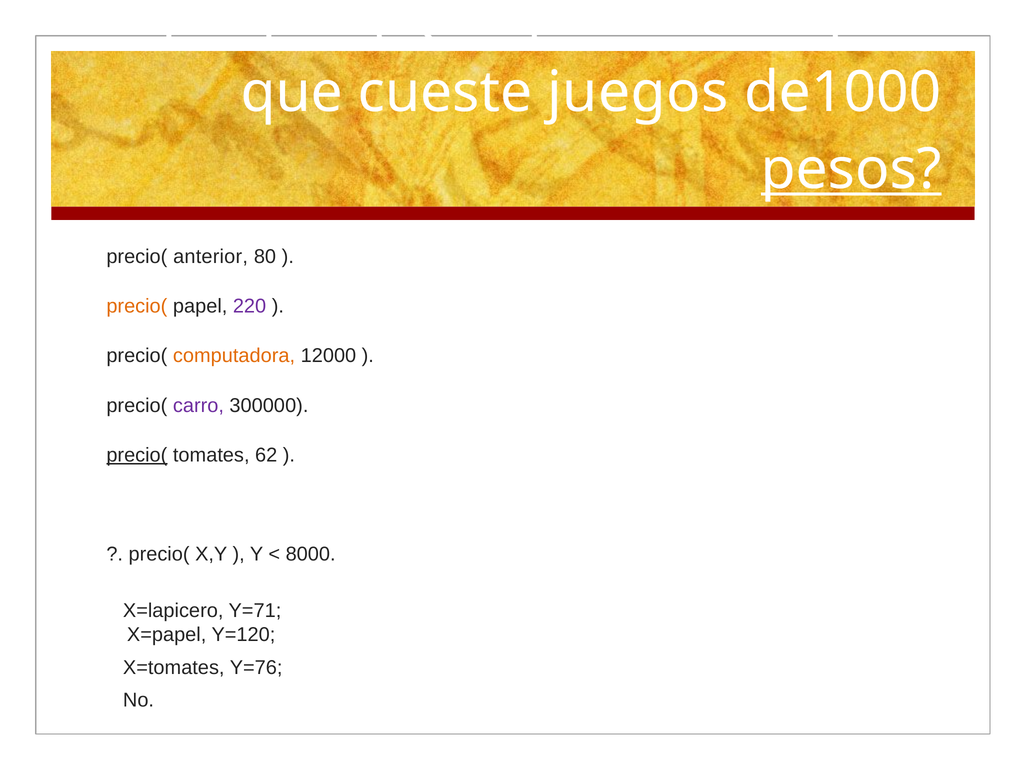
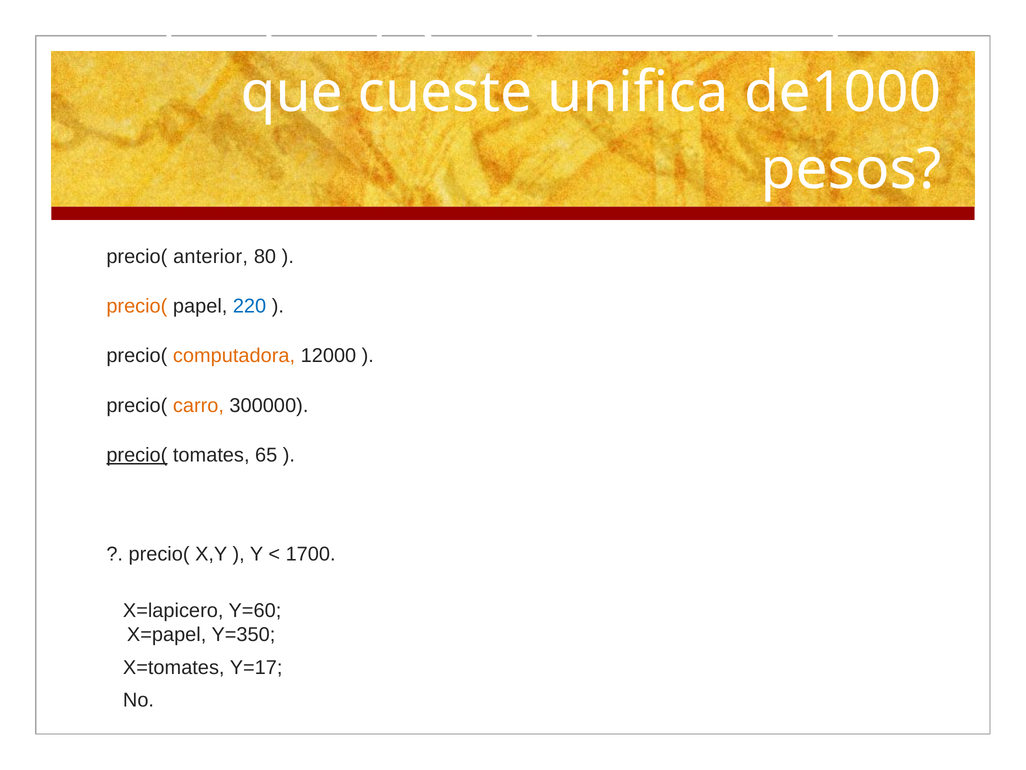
juegos: juegos -> unifica (638, 92)
pesos underline: present -> none (851, 169)
220 colour: purple -> blue (250, 306)
carro colour: purple -> orange (198, 405)
62: 62 -> 65 (266, 455)
8000: 8000 -> 1700 (311, 554)
Y=71: Y=71 -> Y=60 (255, 611)
Y=120: Y=120 -> Y=350 (243, 634)
Y=76: Y=76 -> Y=17 (256, 667)
